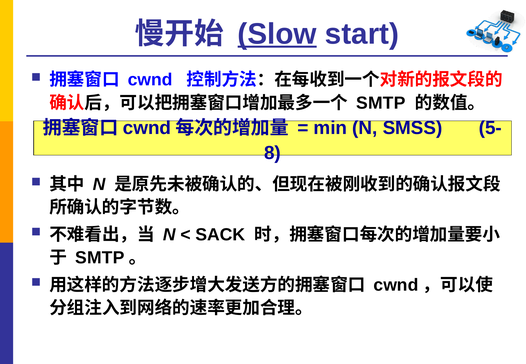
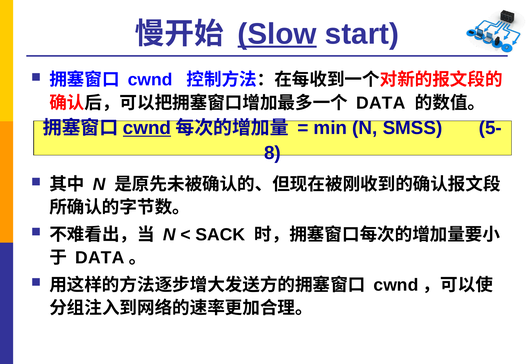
SMTP: SMTP -> DATA (381, 103)
cwnd underline: none -> present (147, 128)
SMTP: SMTP -> DATA (100, 258)
